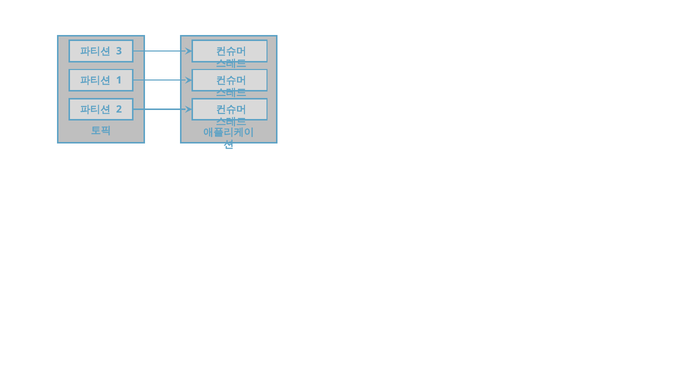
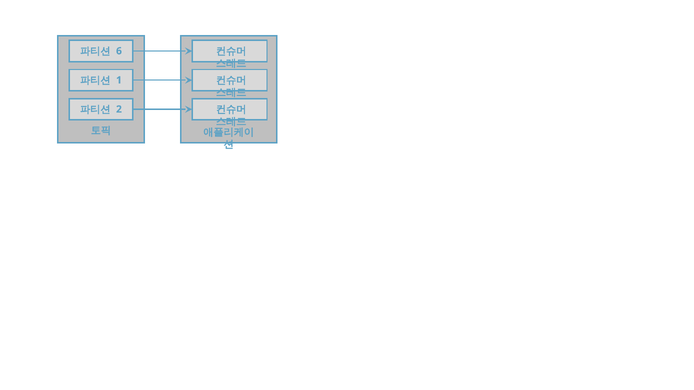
3: 3 -> 6 (119, 51)
